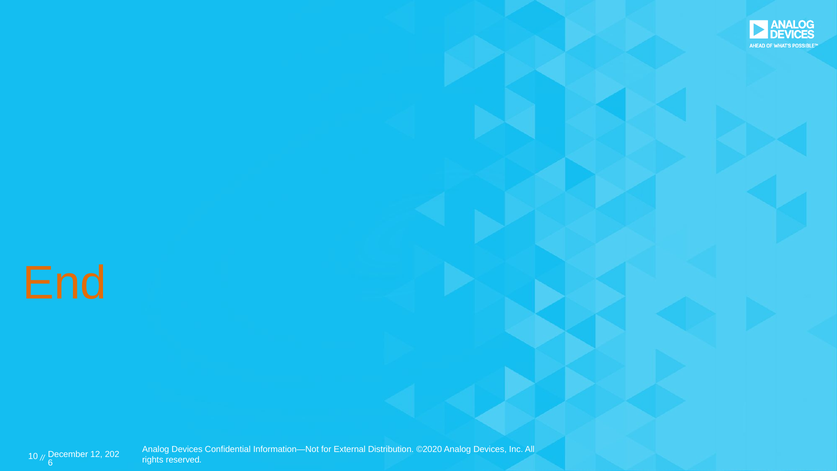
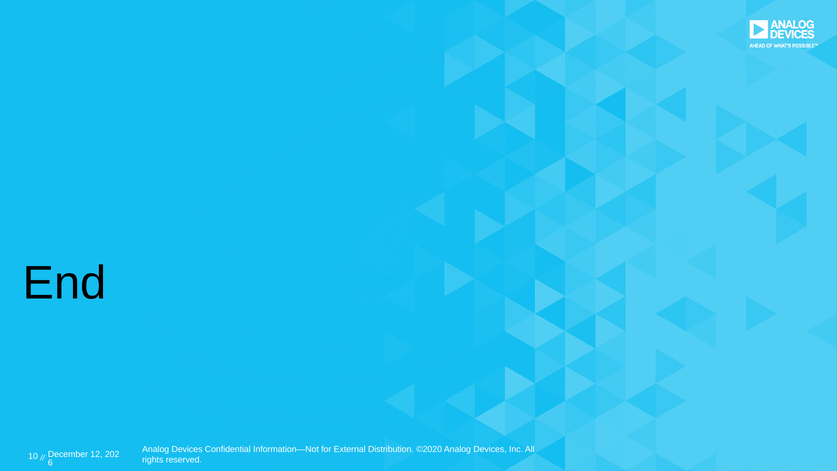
End colour: orange -> black (65, 283)
